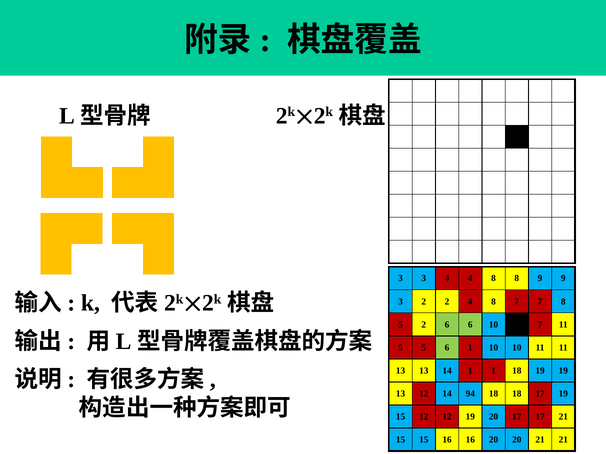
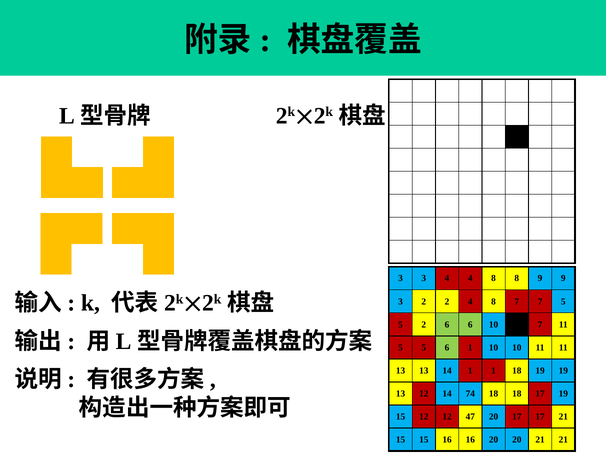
7 8: 8 -> 5 (563, 302)
94: 94 -> 74 (470, 394)
12 19: 19 -> 47 (470, 417)
